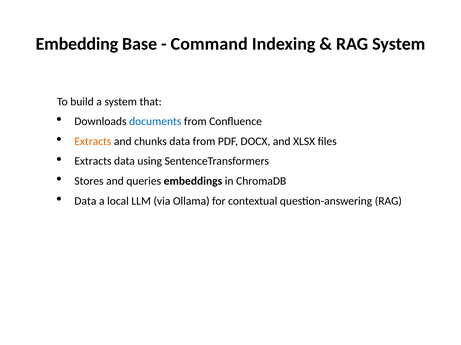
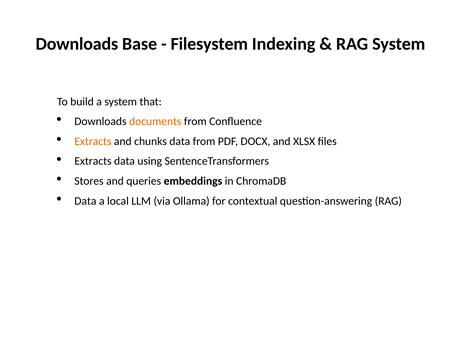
Embedding: Embedding -> Downloads (77, 44)
Command: Command -> Filesystem (209, 44)
documents colour: blue -> orange (155, 122)
